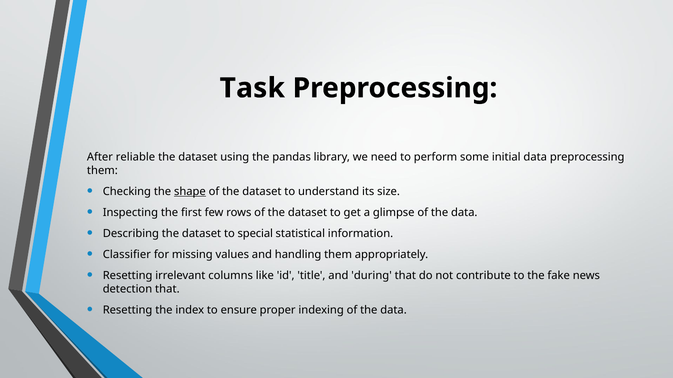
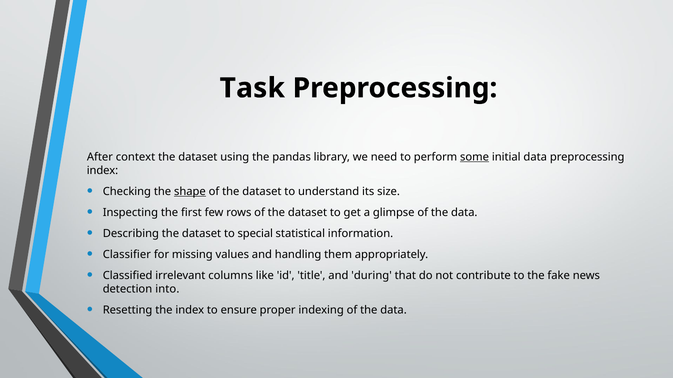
reliable: reliable -> context (136, 157)
some underline: none -> present (475, 157)
them: them -> index (102, 171)
Resetting: Resetting -> Classified (128, 276)
detection that: that -> into (167, 289)
